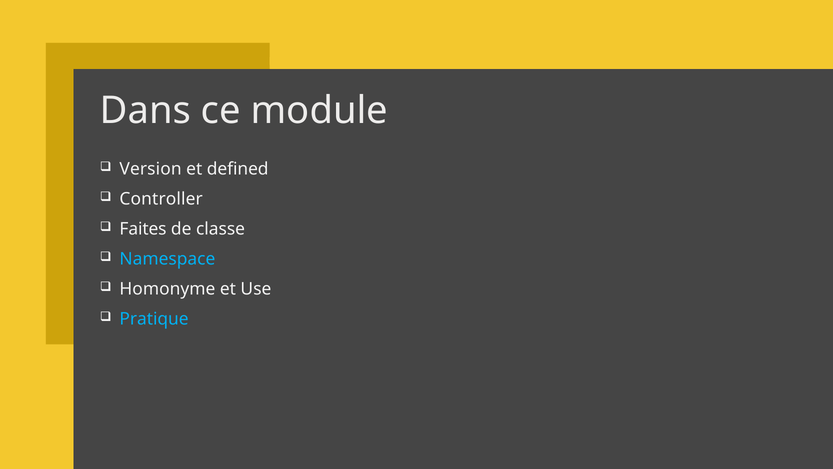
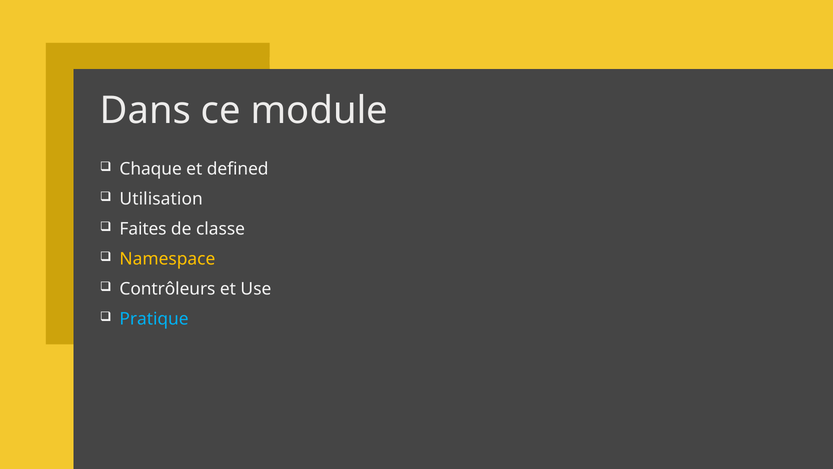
Version: Version -> Chaque (151, 169)
Controller: Controller -> Utilisation (161, 199)
Namespace colour: light blue -> yellow (167, 259)
Homonyme: Homonyme -> Contrôleurs (167, 289)
